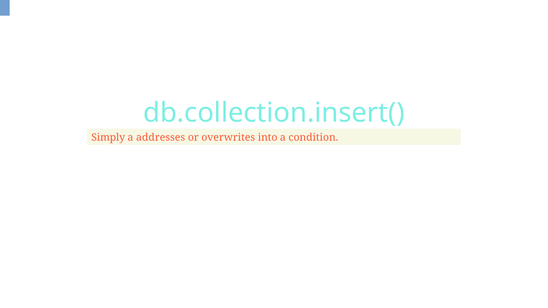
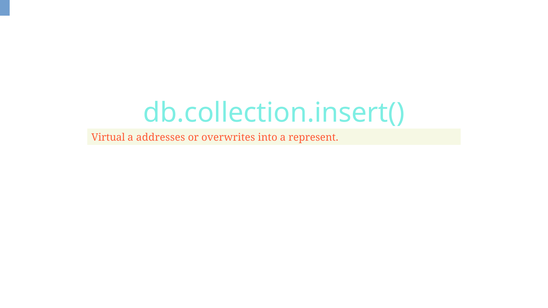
Simply: Simply -> Virtual (108, 138)
condition: condition -> represent (313, 138)
